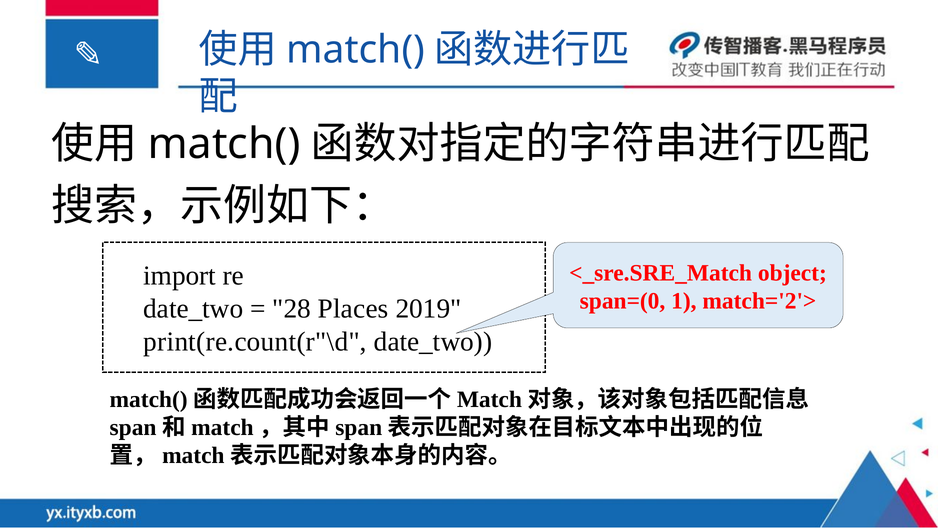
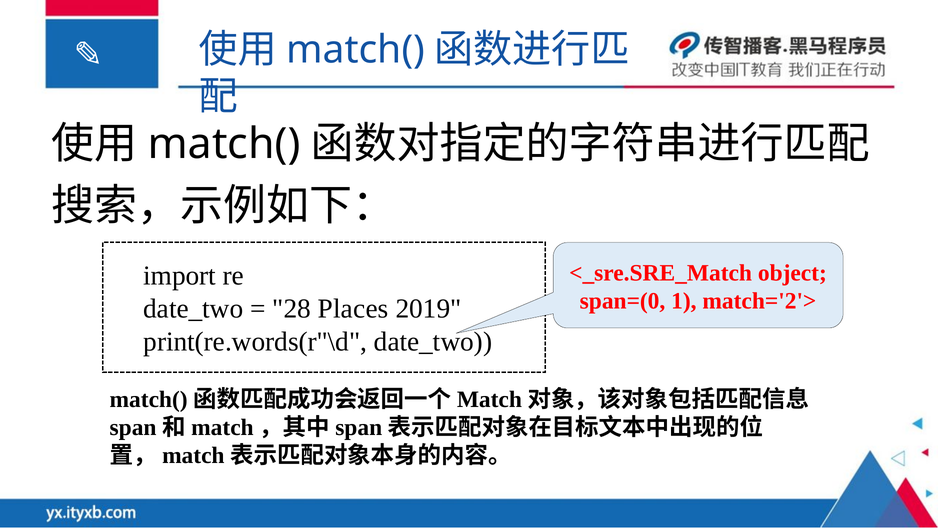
print(re.count(r"\d: print(re.count(r"\d -> print(re.words(r"\d (255, 341)
